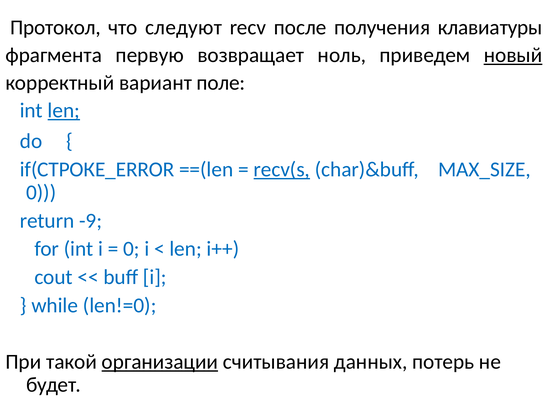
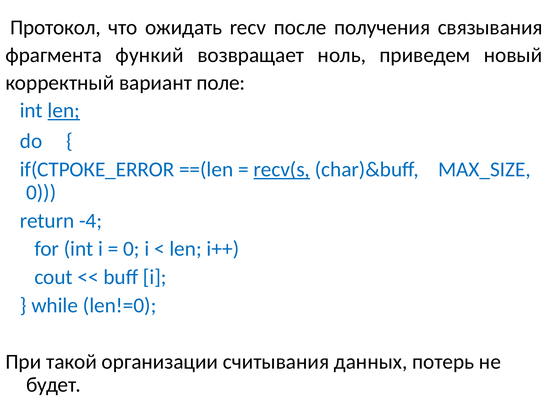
следуют: следуют -> ожидать (184, 28)
клавиатуры: клавиатуры -> связывания (490, 28)
первую: первую -> функий (150, 55)
новый underline: present -> none (513, 55)
-9: -9 -> -4 (91, 221)
организации underline: present -> none (160, 362)
